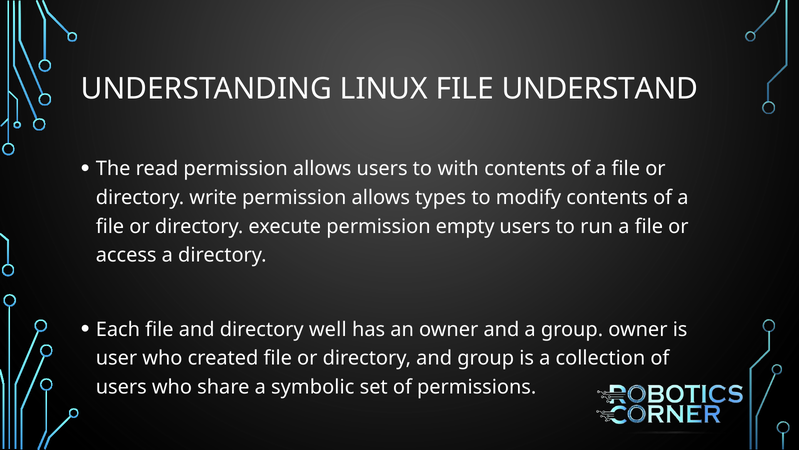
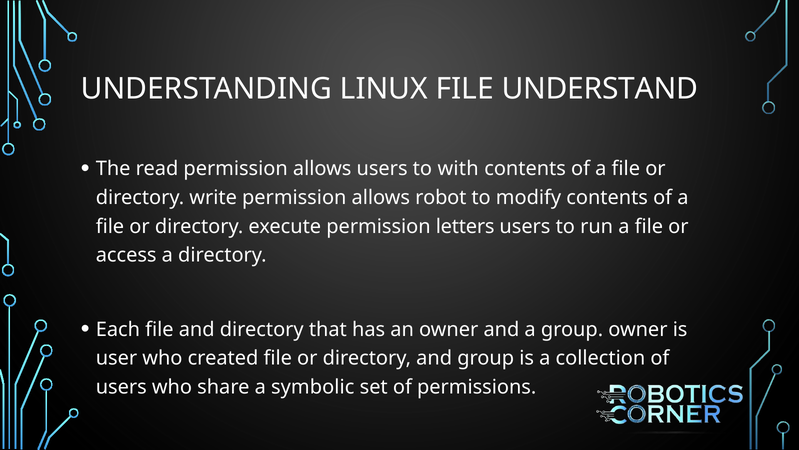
types: types -> robot (441, 197)
empty: empty -> letters (465, 226)
well: well -> that (328, 329)
